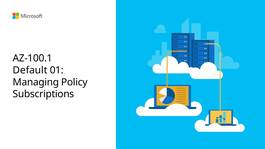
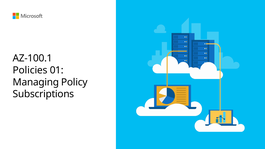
Default: Default -> Policies (30, 70)
